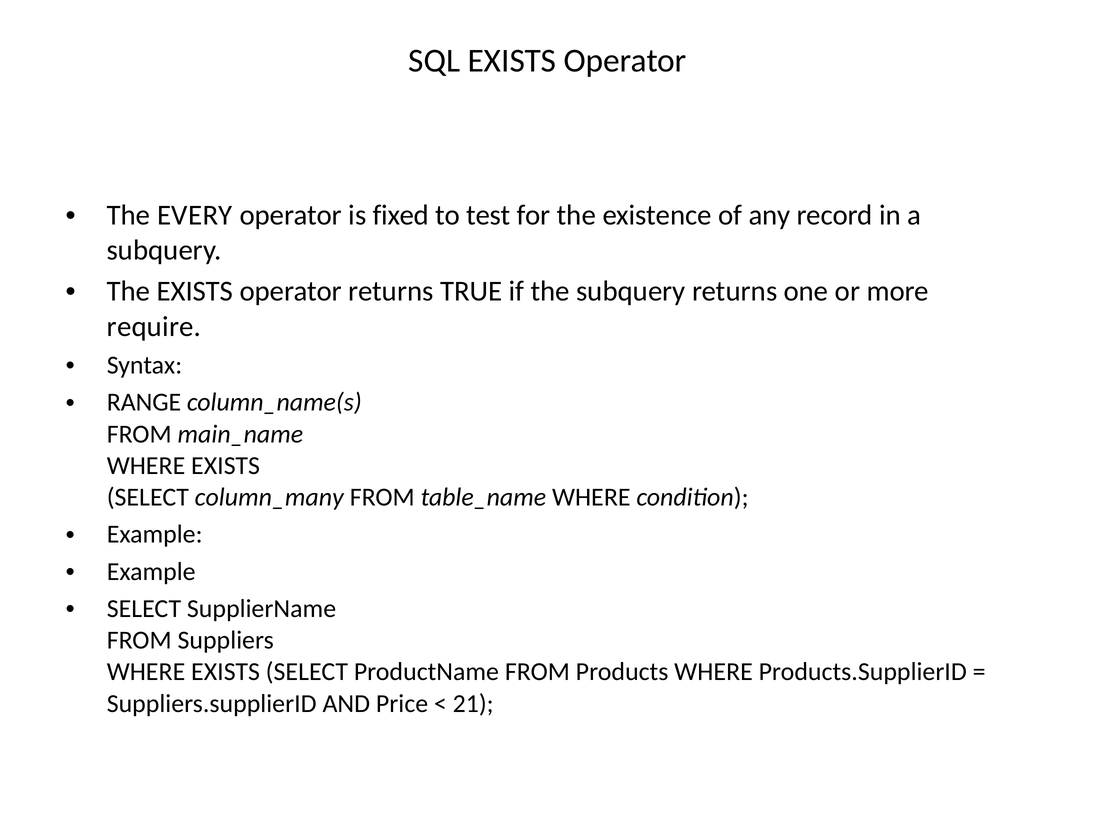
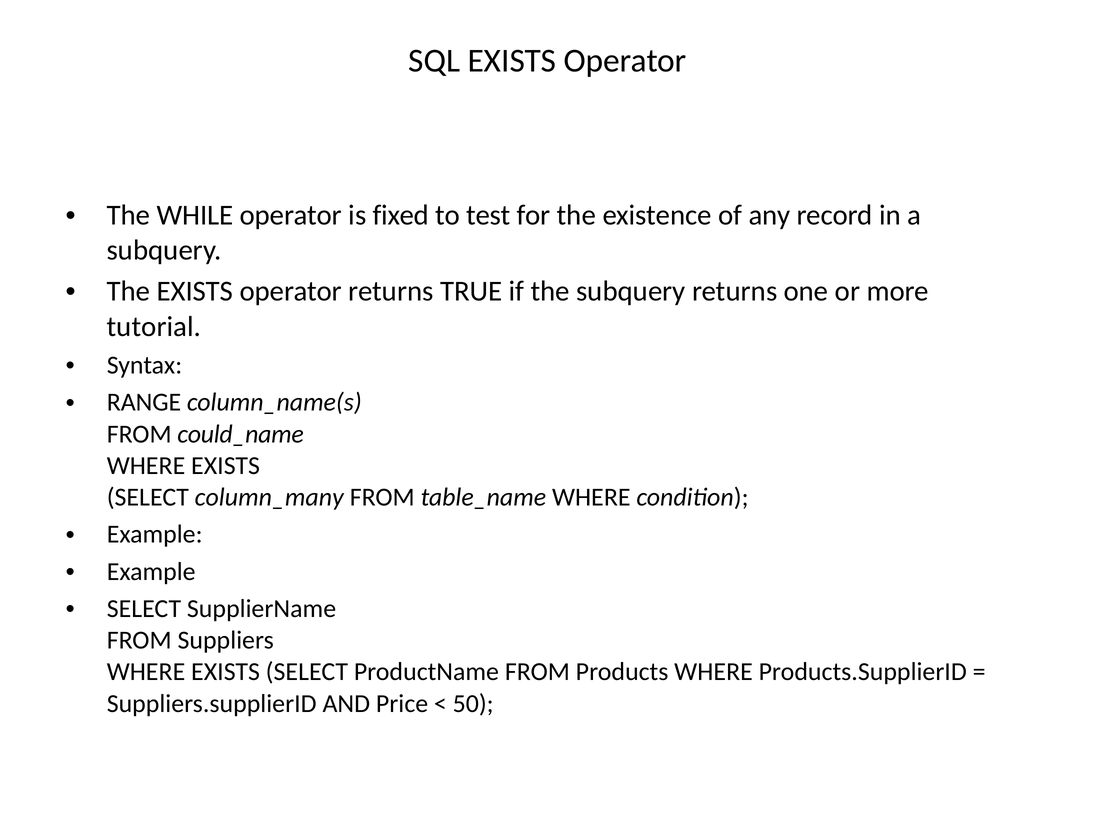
EVERY: EVERY -> WHILE (195, 215)
require: require -> tutorial (154, 326)
main_name: main_name -> could_name (241, 434)
21: 21 -> 50 (473, 703)
